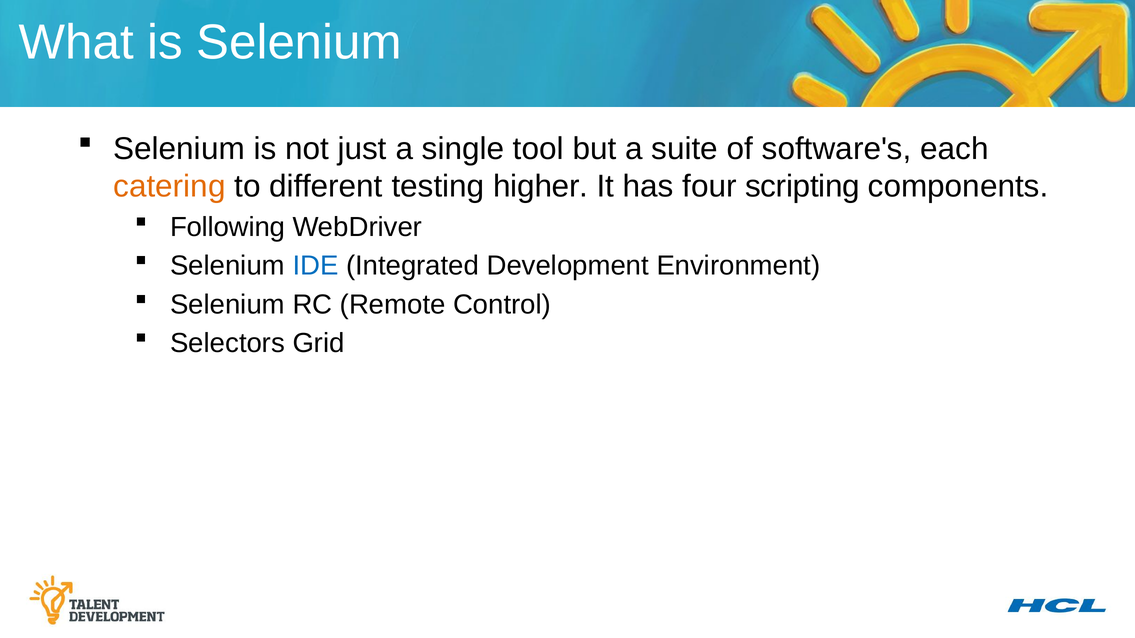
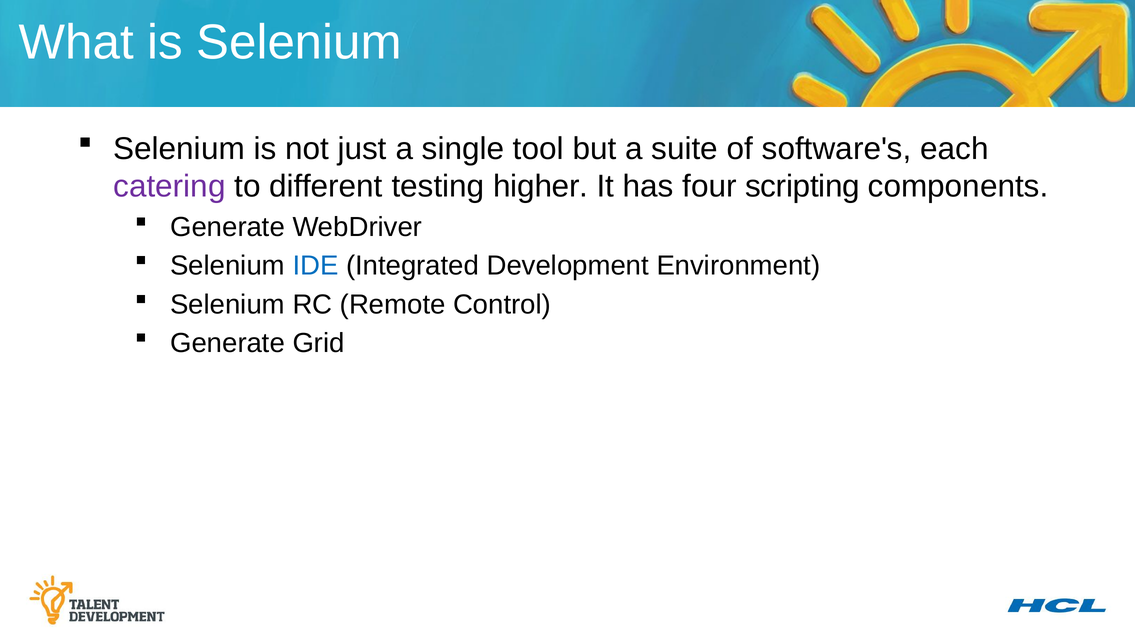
catering colour: orange -> purple (169, 187)
Following: Following -> Generate (228, 227)
Selectors: Selectors -> Generate (228, 343)
